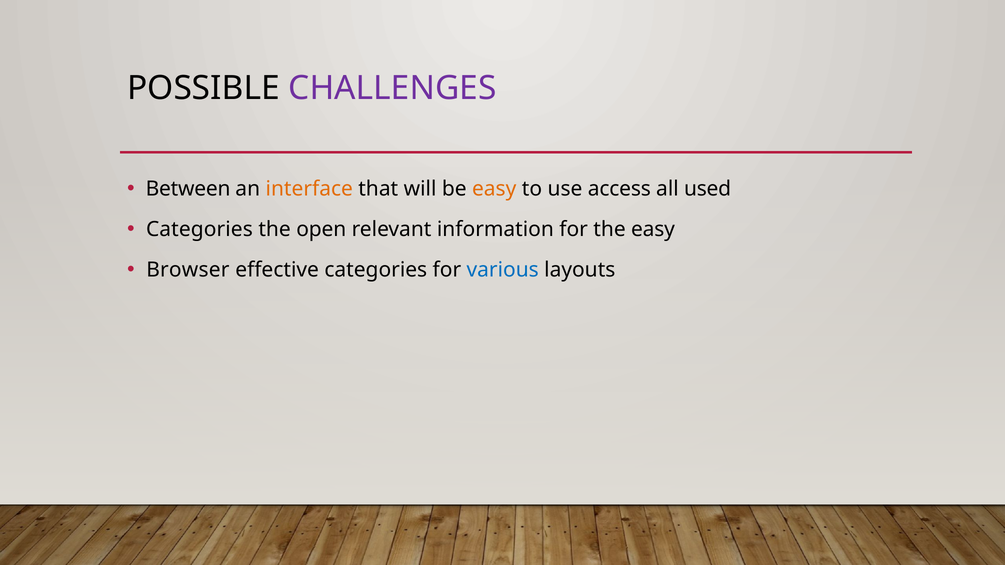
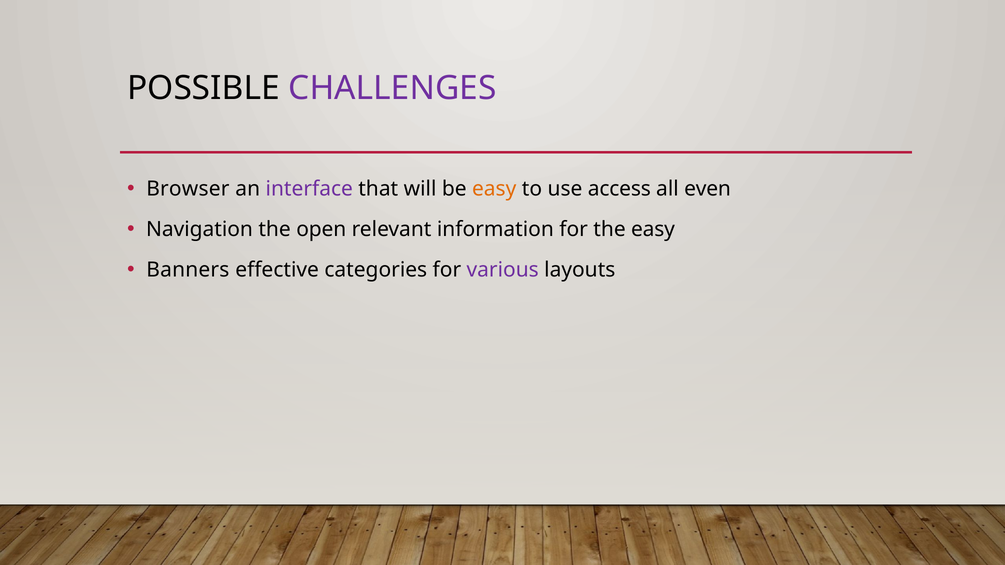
Between: Between -> Browser (188, 189)
interface colour: orange -> purple (309, 189)
used: used -> even (708, 189)
Categories: Categories -> Navigation (199, 230)
Browser: Browser -> Banners (188, 270)
various colour: blue -> purple (503, 270)
